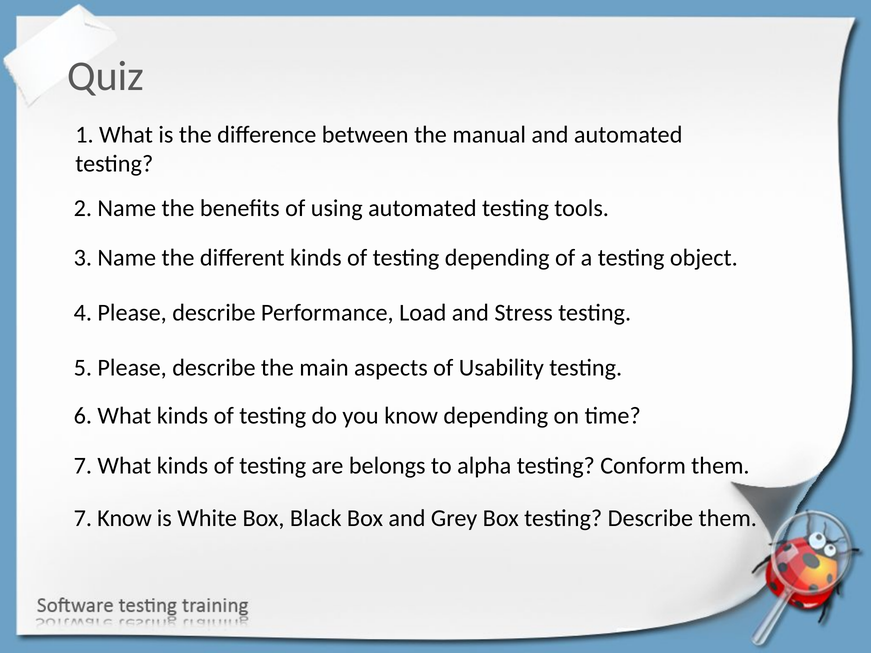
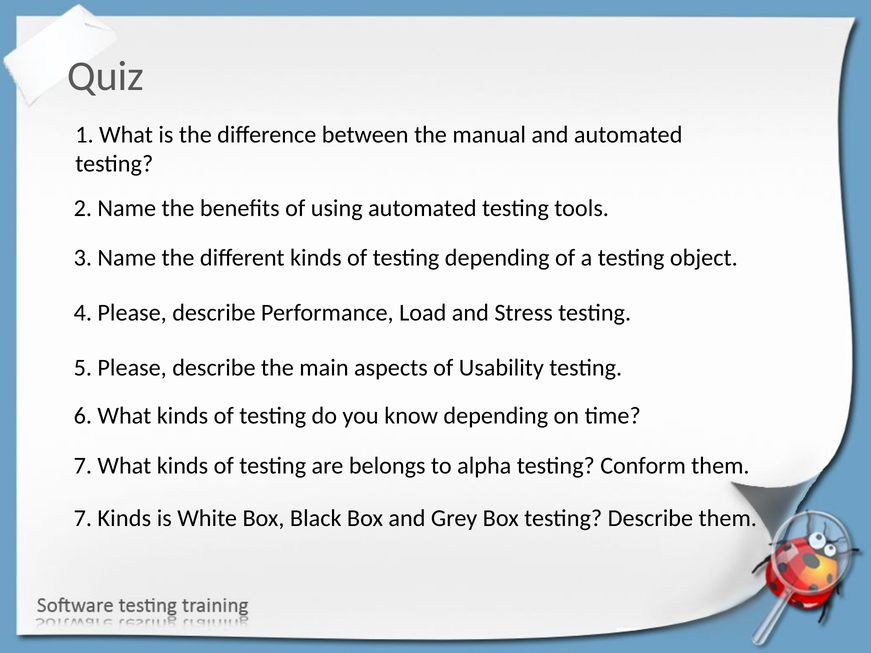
7 Know: Know -> Kinds (124, 519)
